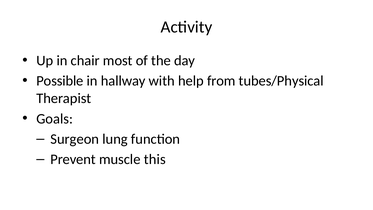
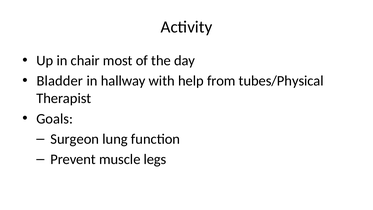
Possible: Possible -> Bladder (60, 81)
this: this -> legs (155, 159)
